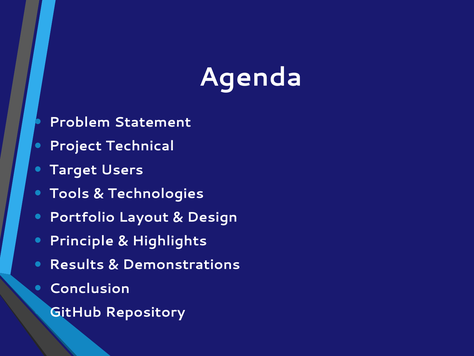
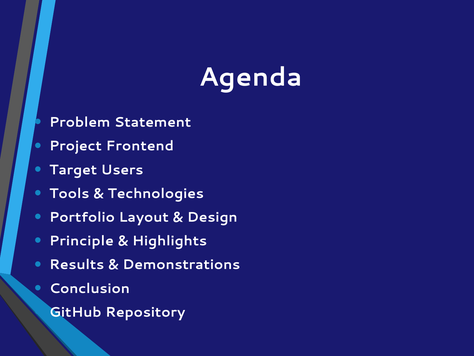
Technical: Technical -> Frontend (140, 146)
